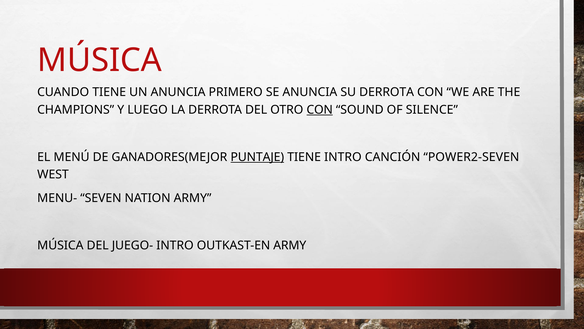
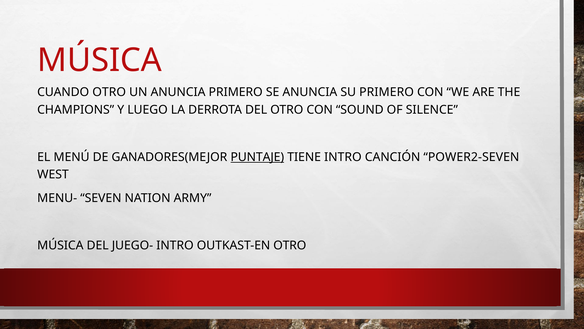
CUANDO TIENE: TIENE -> OTRO (109, 92)
SU DERROTA: DERROTA -> PRIMERO (387, 92)
CON underline: present -> none (320, 110)
OUTKAST-EN ARMY: ARMY -> OTRO (290, 245)
